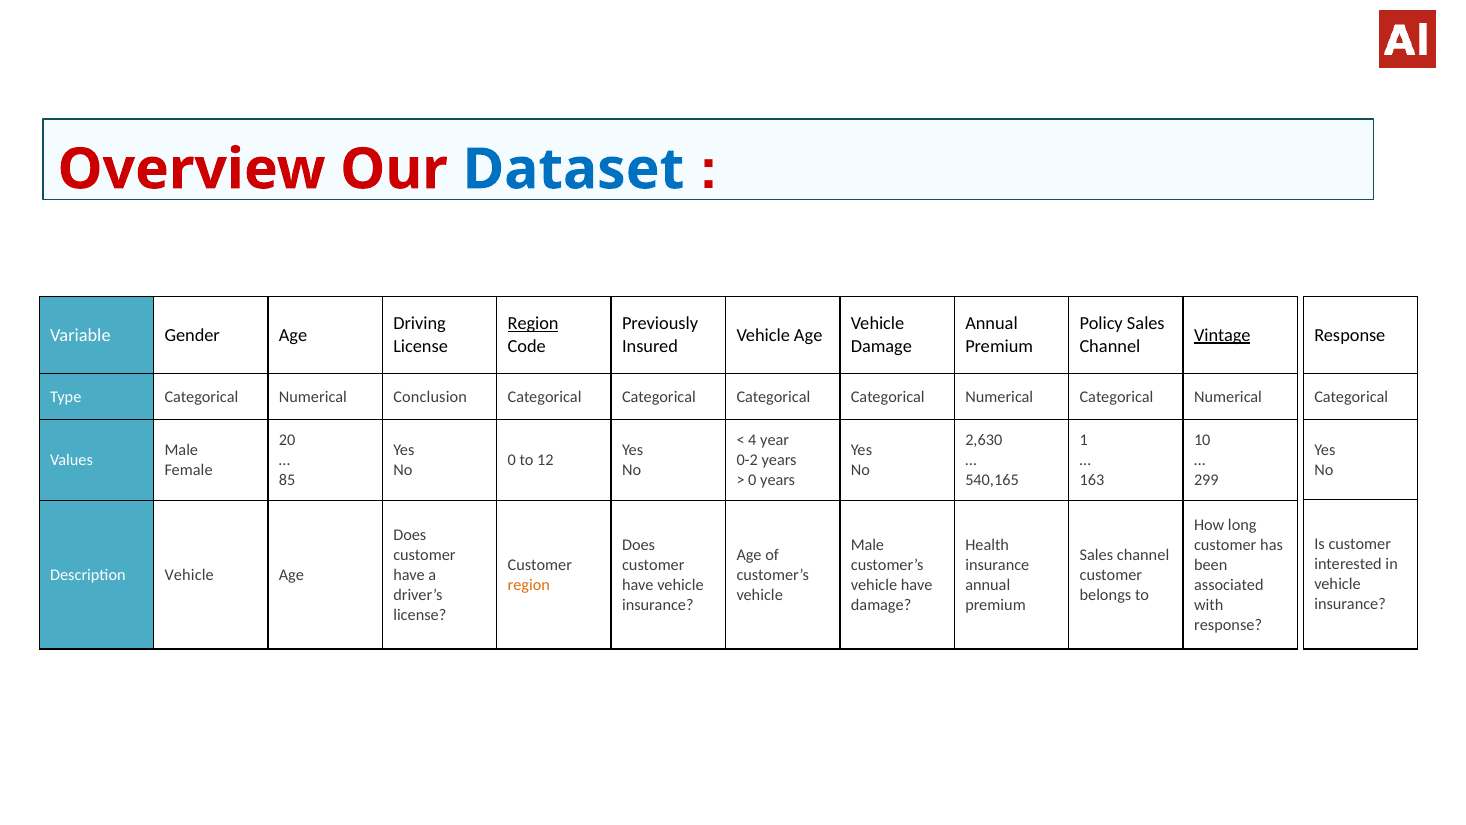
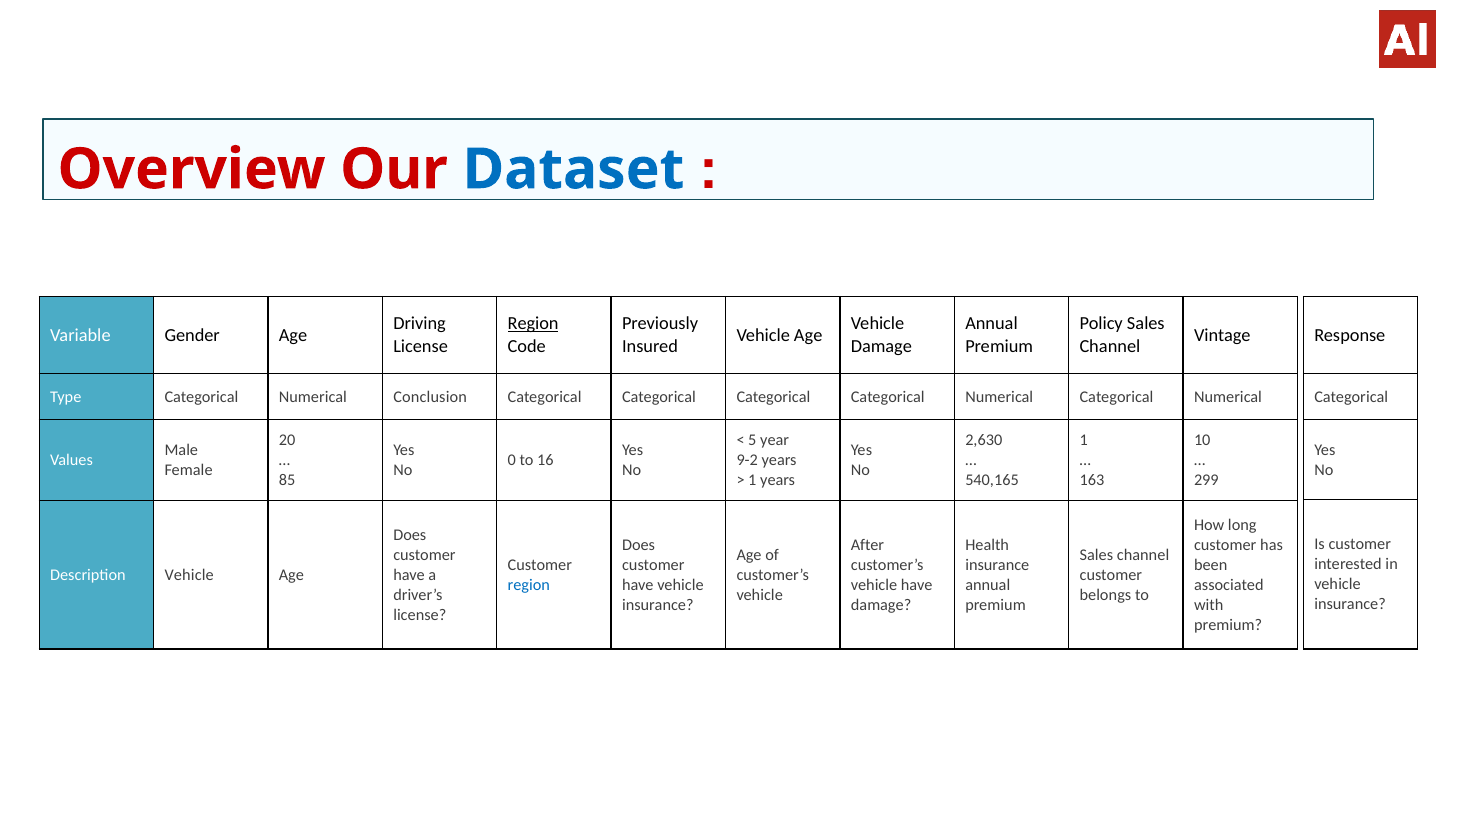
Vintage underline: present -> none (1222, 335)
4: 4 -> 5 (752, 440)
12: 12 -> 16 (545, 460)
0-2: 0-2 -> 9-2 (747, 460)
0: 0 -> 1 (752, 480)
Male: Male -> After (867, 545)
region colour: orange -> blue (529, 585)
response: response -> premium (1228, 625)
